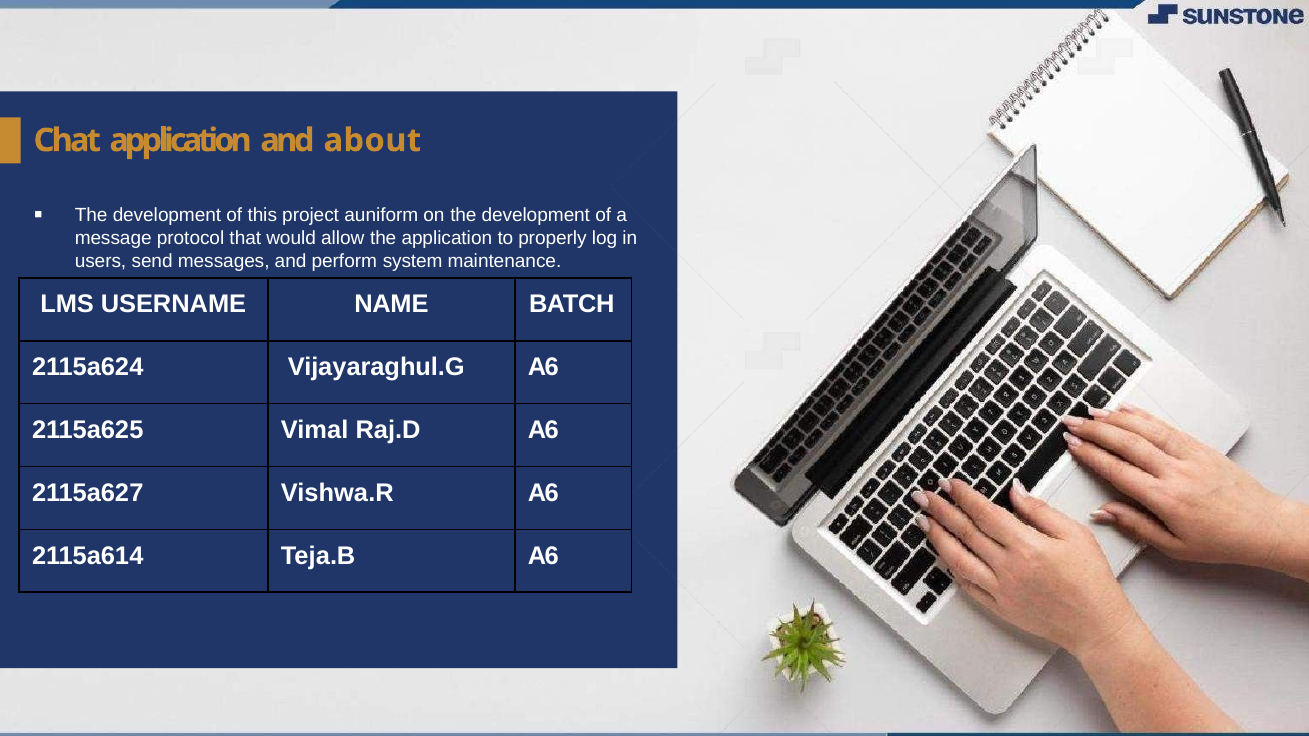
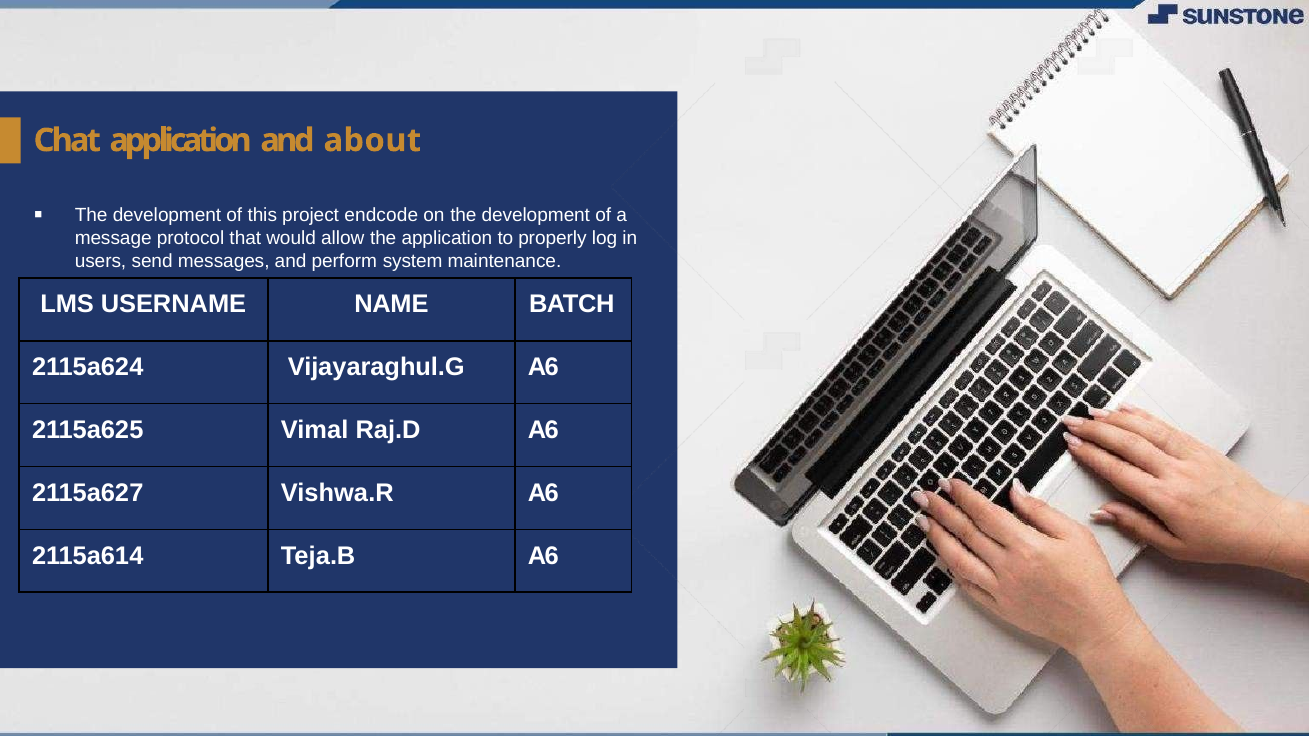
auniform: auniform -> endcode (381, 215)
